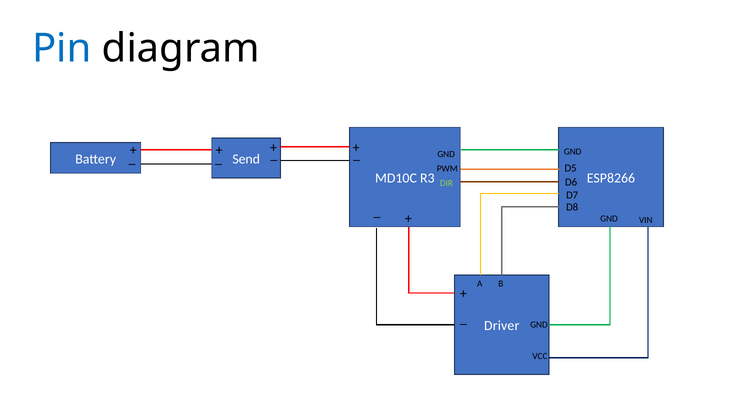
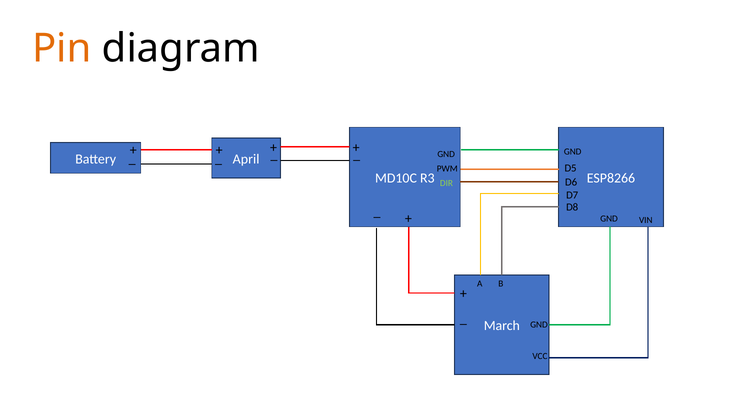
Pin colour: blue -> orange (62, 48)
Send: Send -> April (246, 159)
Driver: Driver -> March (502, 326)
